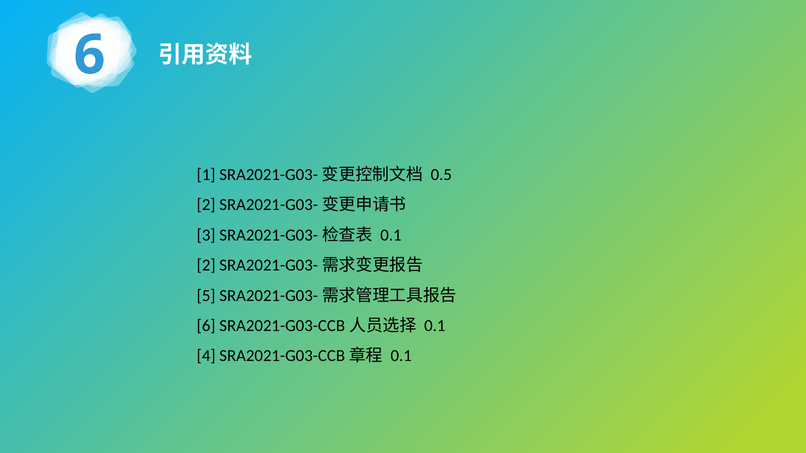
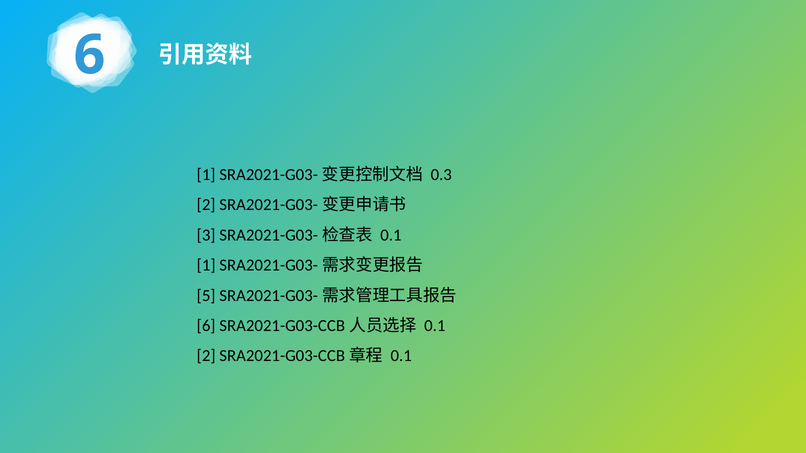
0.5: 0.5 -> 0.3 (441, 175)
2: 2 -> 1 (206, 265)
4: 4 -> 2 (206, 356)
